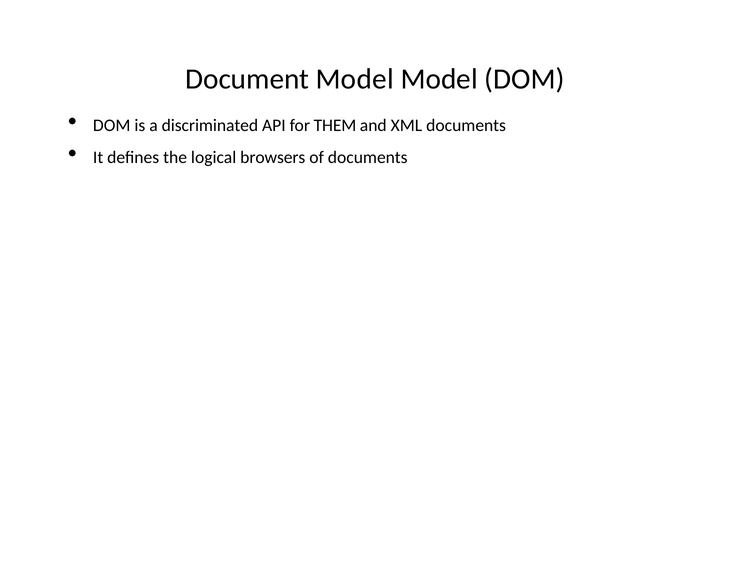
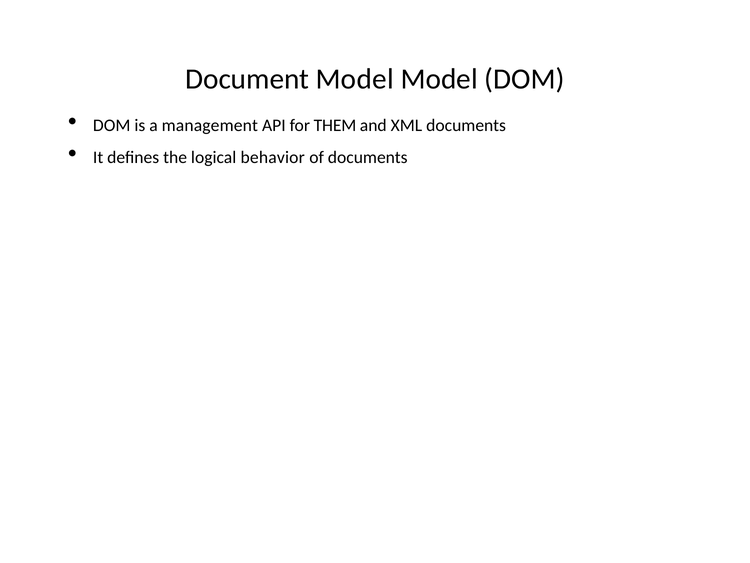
discriminated: discriminated -> management (210, 125)
browsers: browsers -> behavior (273, 157)
